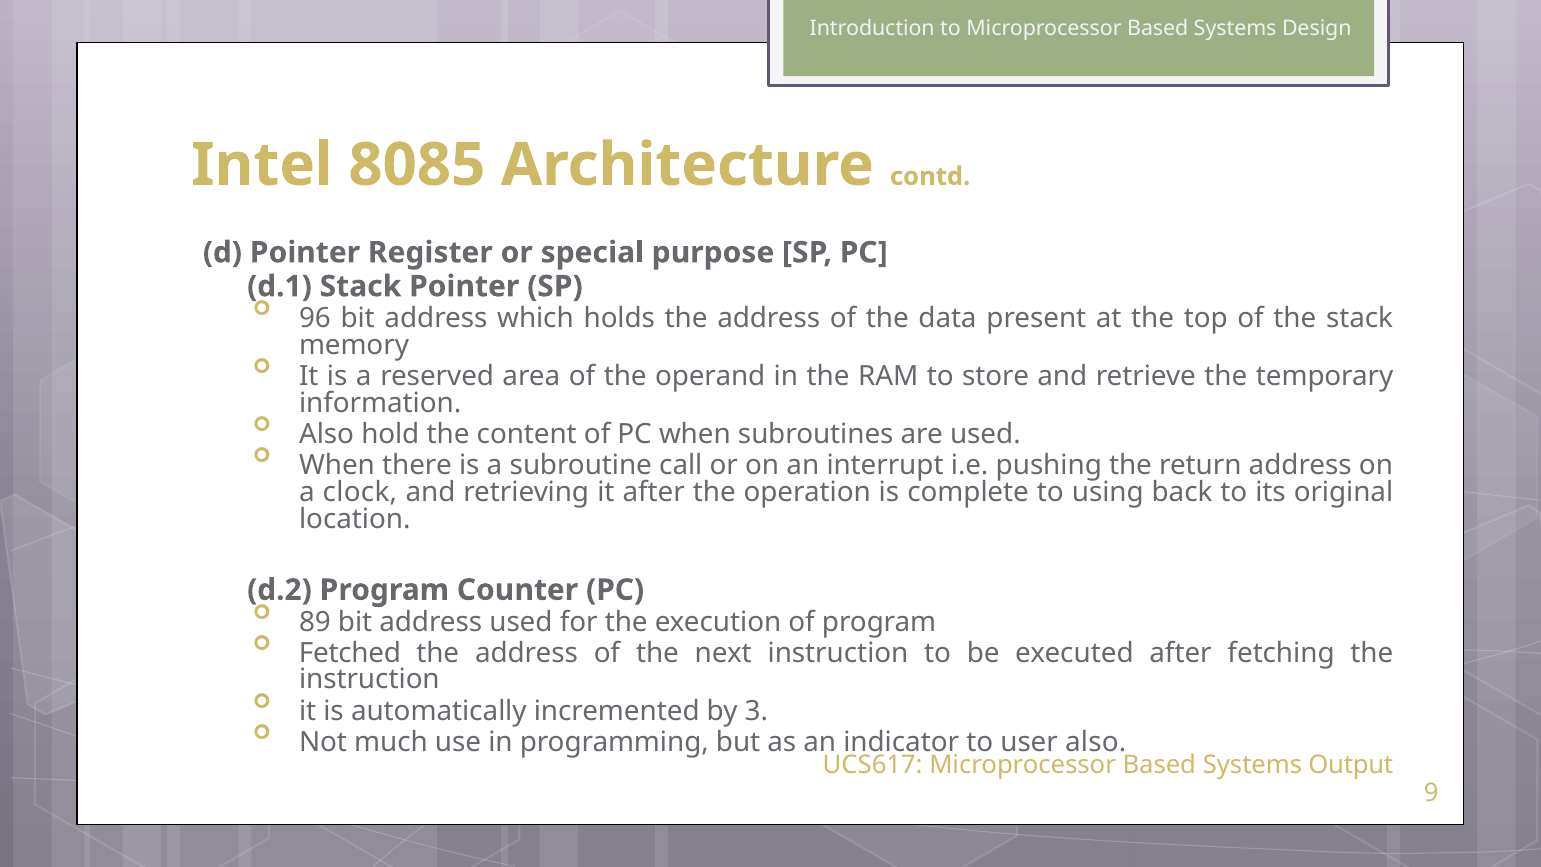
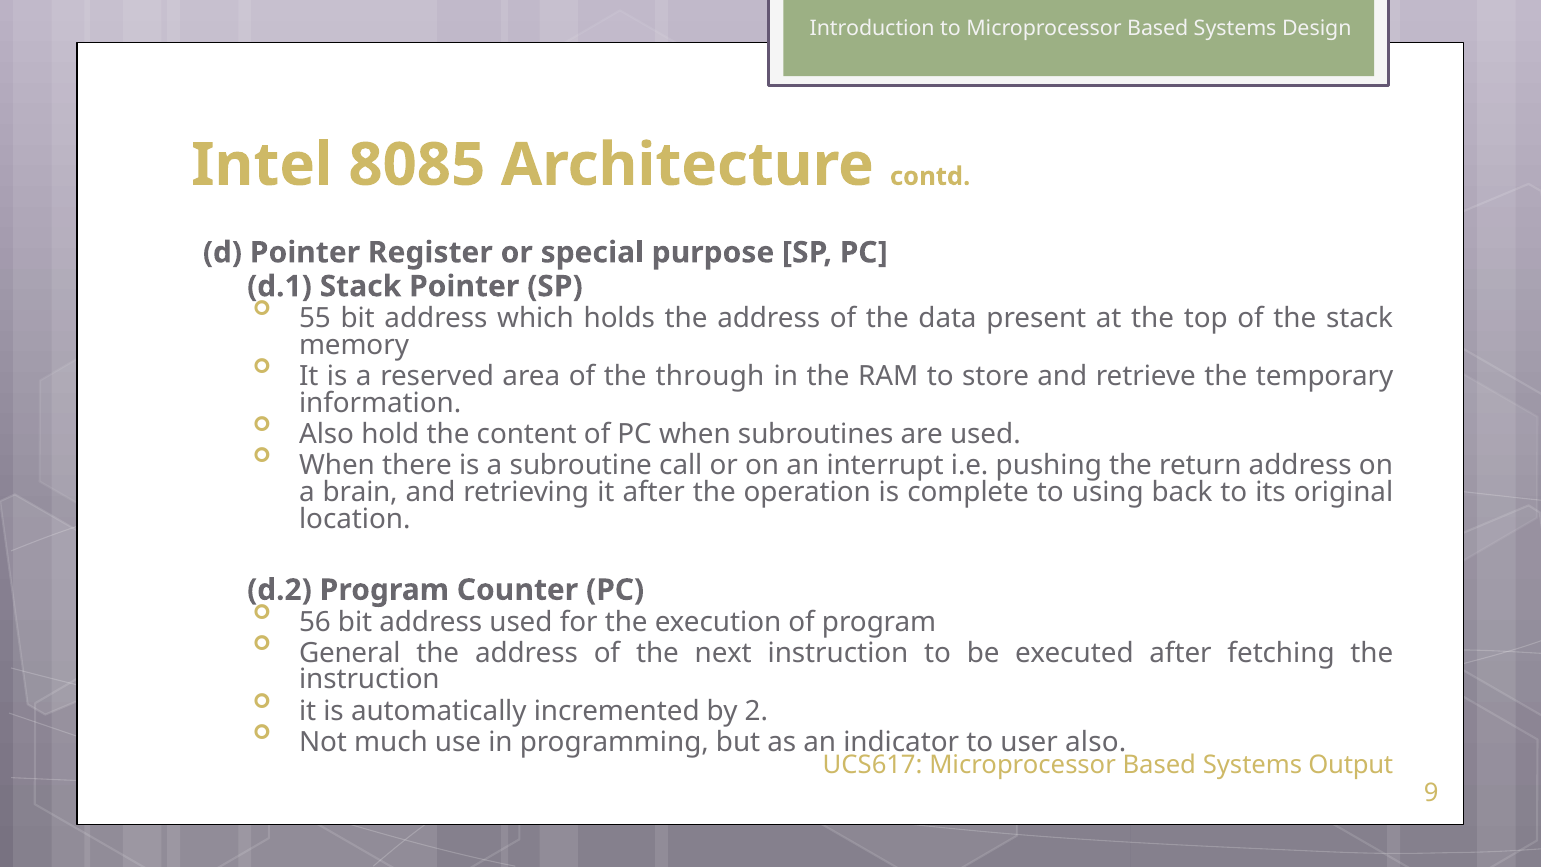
96: 96 -> 55 (315, 318)
operand: operand -> through (710, 376)
clock: clock -> brain (360, 492)
89: 89 -> 56 (315, 622)
Fetched: Fetched -> General (350, 653)
3: 3 -> 2 (756, 711)
